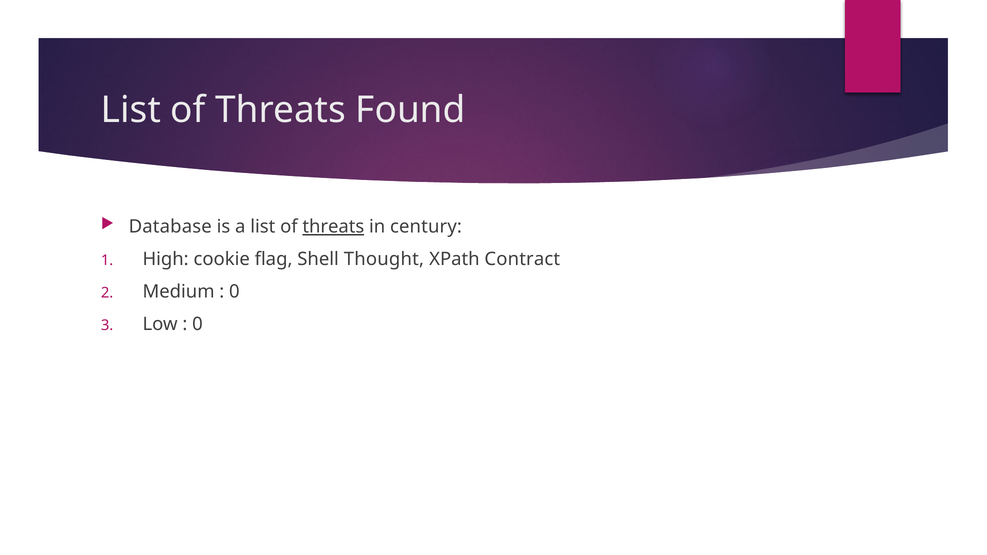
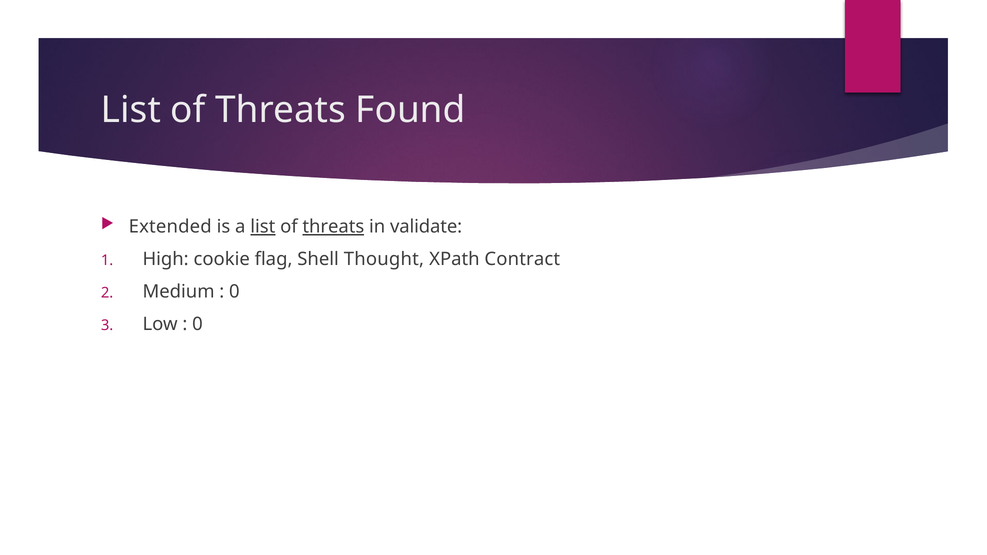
Database: Database -> Extended (170, 227)
list underline: none -> present (263, 227)
century: century -> validate (426, 227)
